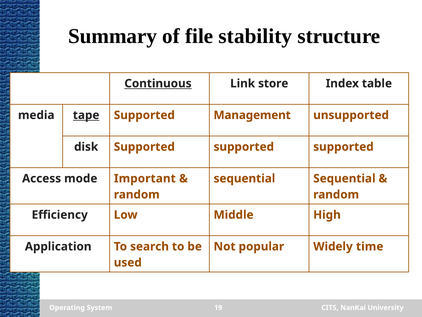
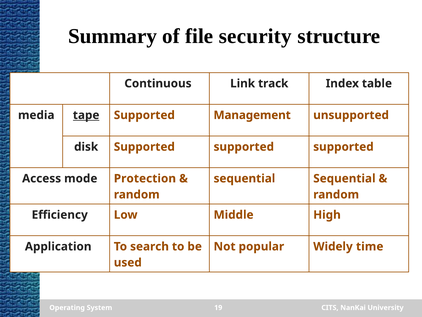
stability: stability -> security (255, 36)
Continuous underline: present -> none (158, 83)
store: store -> track (273, 83)
Important: Important -> Protection (145, 178)
